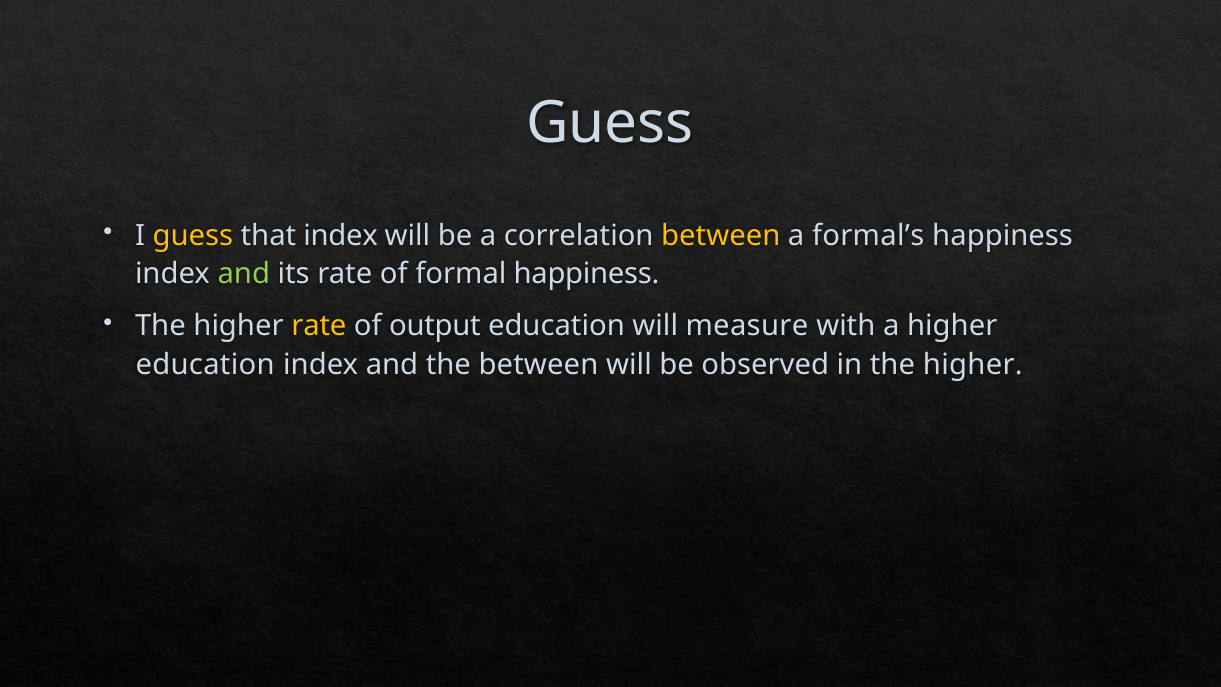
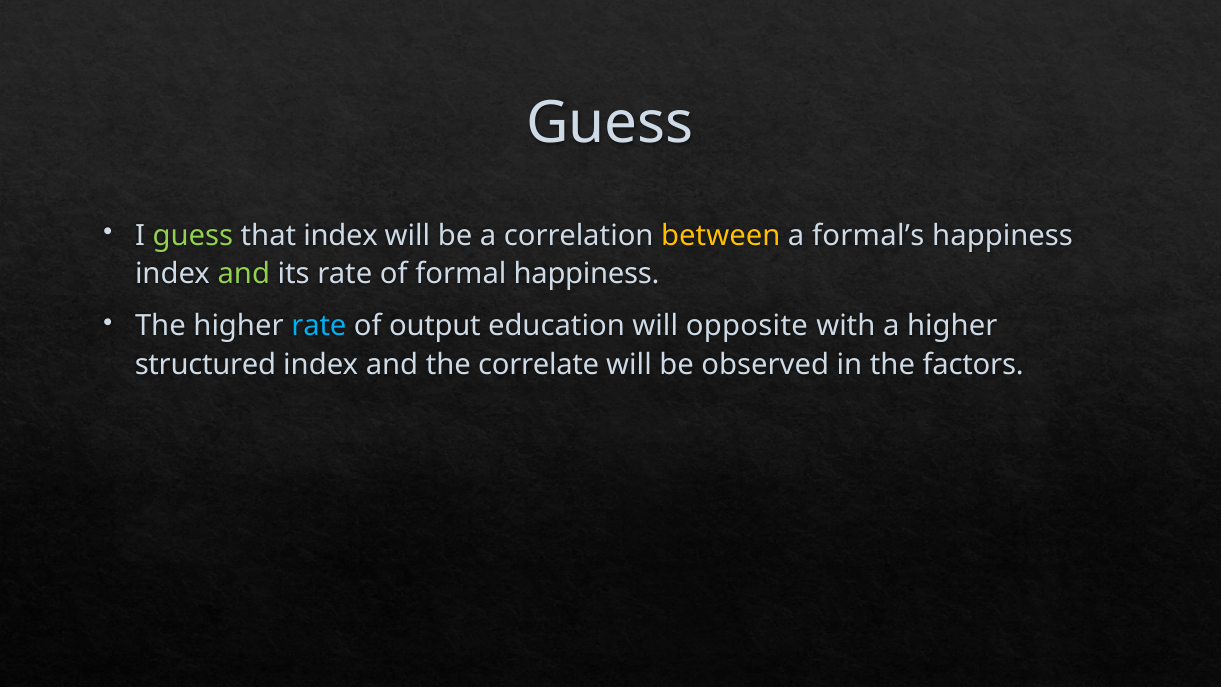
guess colour: yellow -> light green (193, 236)
rate colour: yellow -> light blue (319, 326)
measure: measure -> opposite (747, 326)
education: education -> structured (205, 365)
the between: between -> correlate (539, 365)
in the higher: higher -> factors (973, 365)
